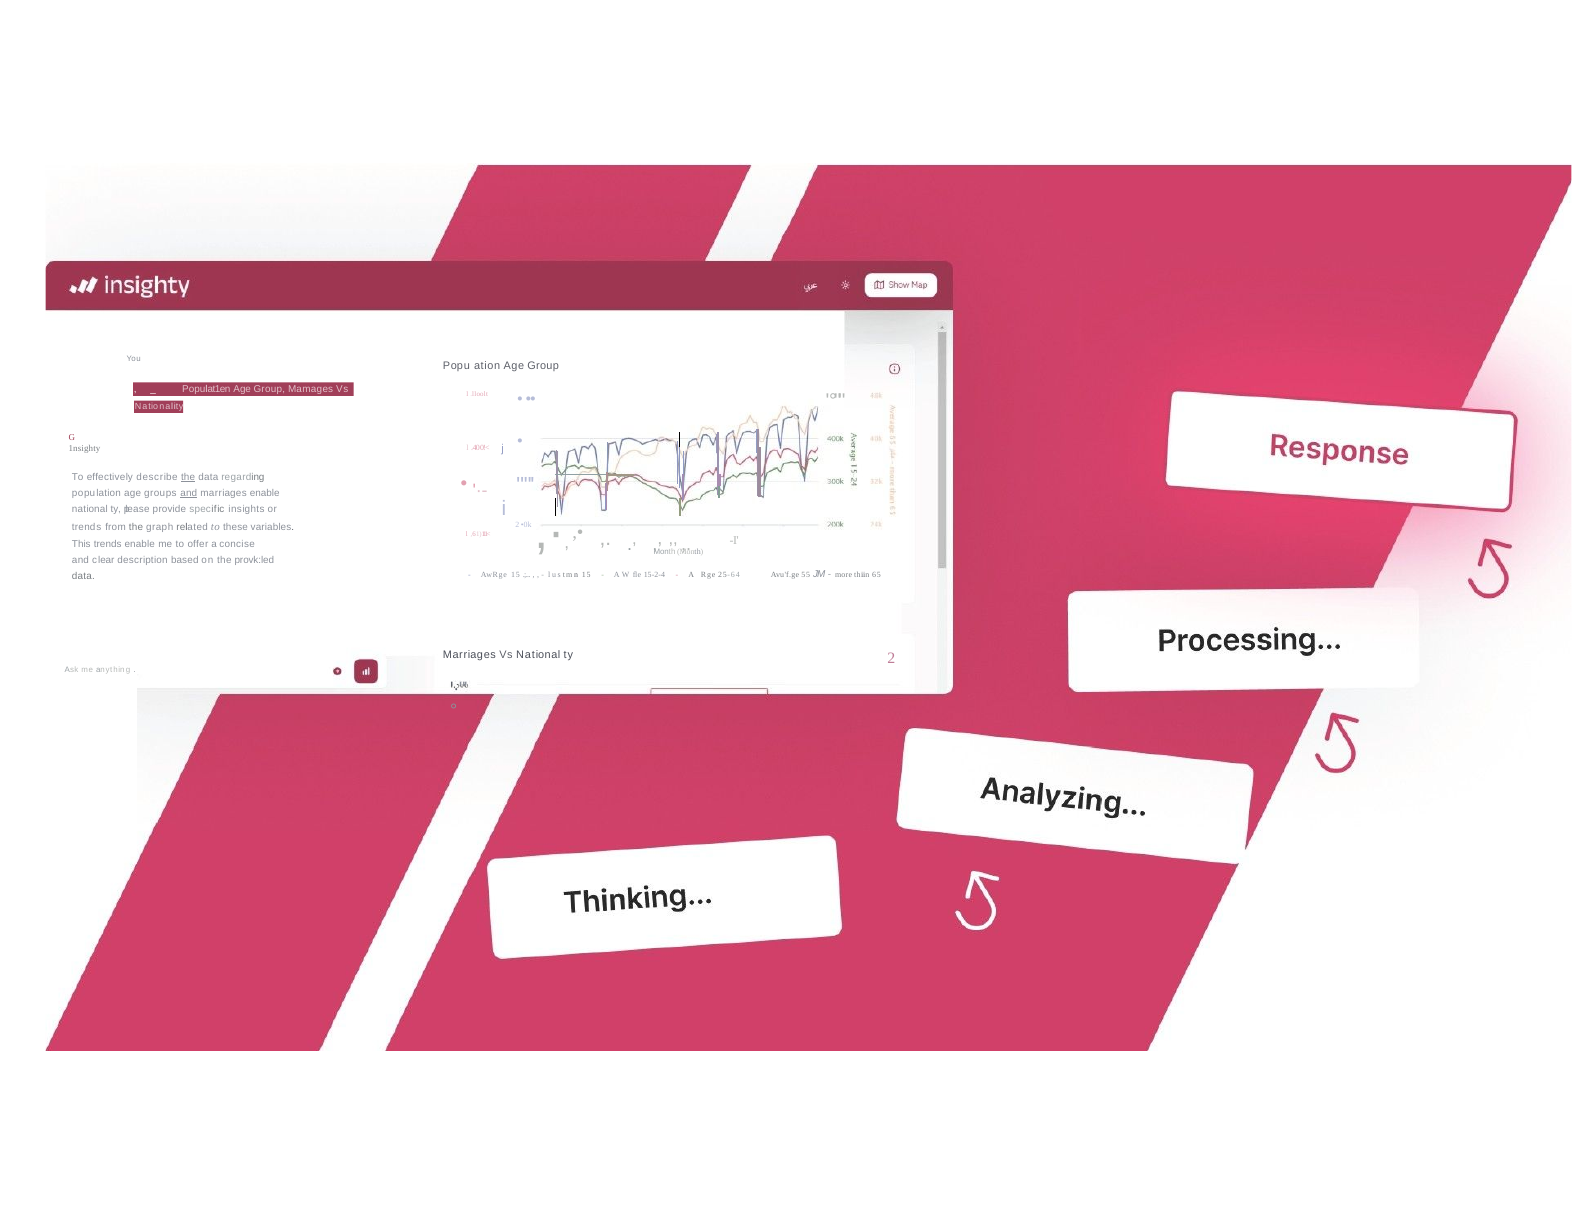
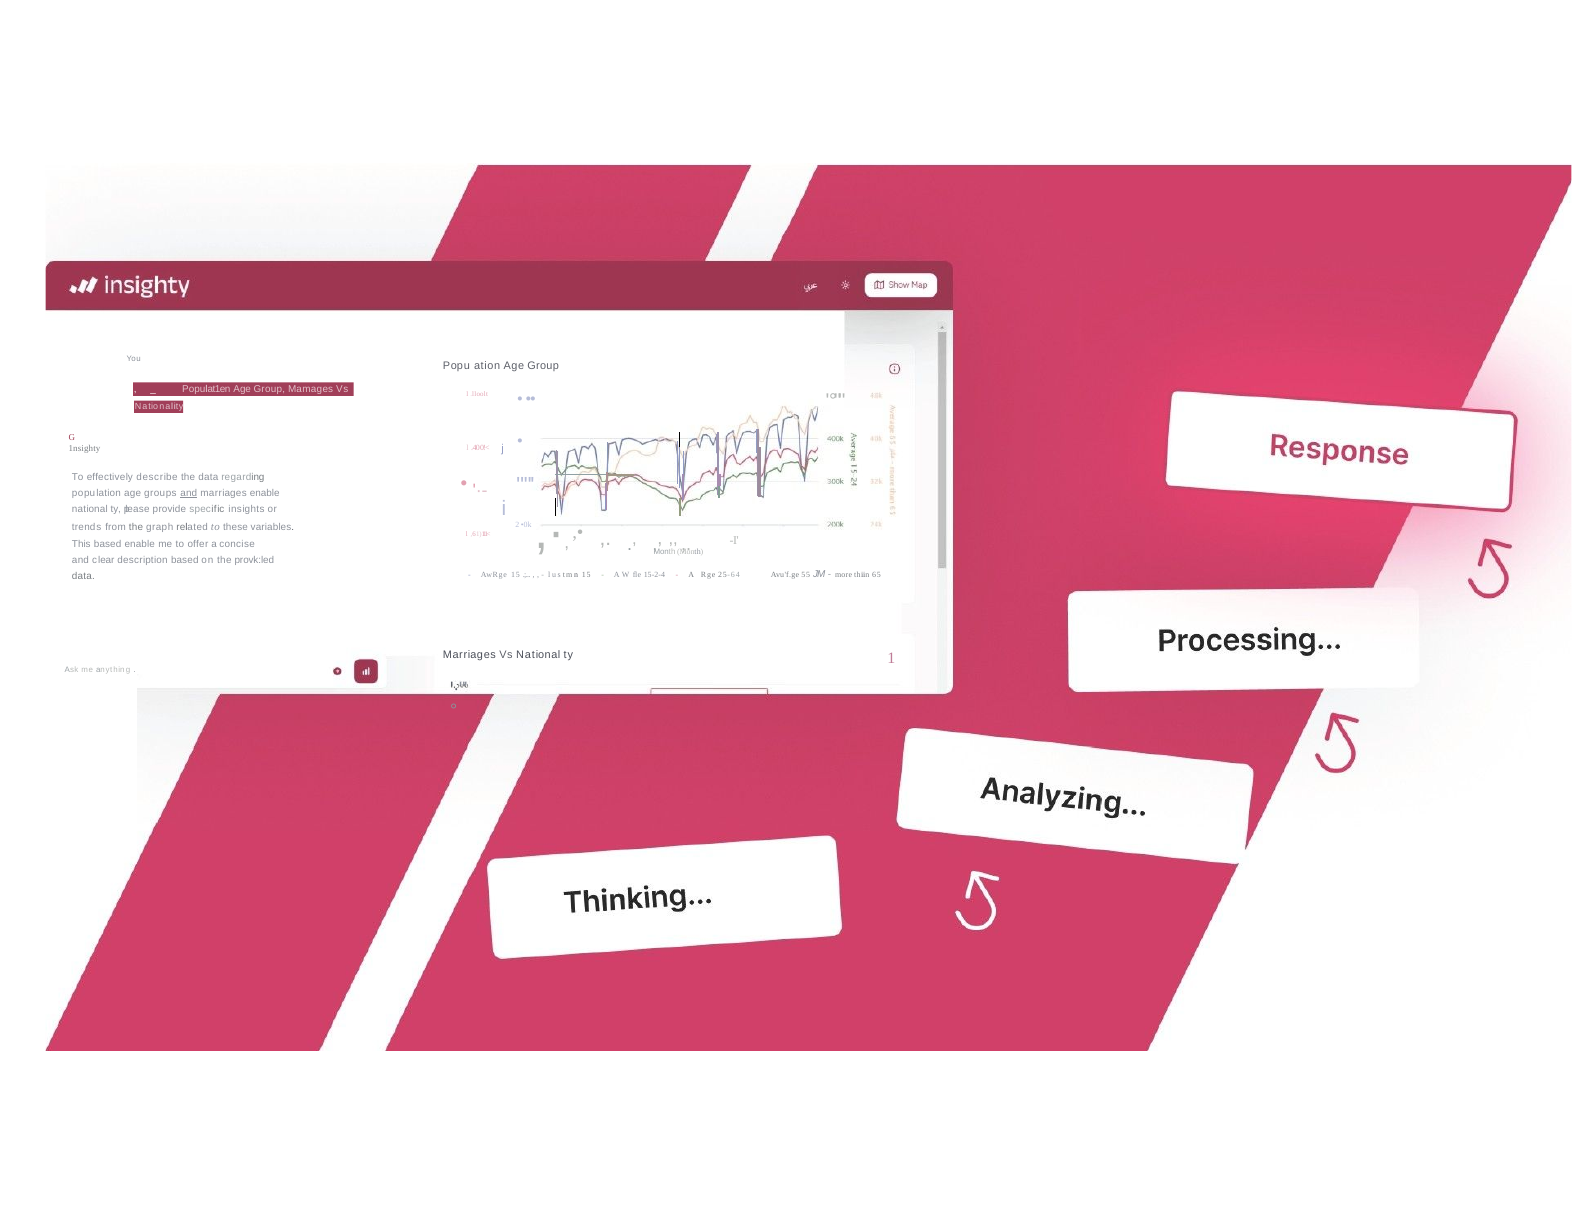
the underline: present -> none (188, 477)
This trends: trends -> based (108, 544)
2: 2 -> 1 (891, 658)
